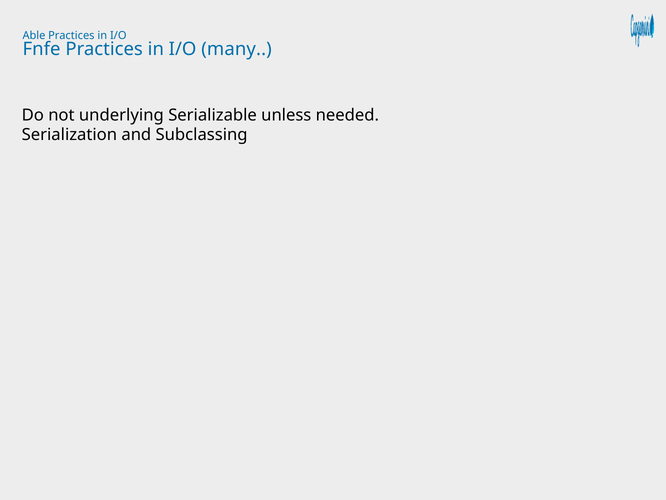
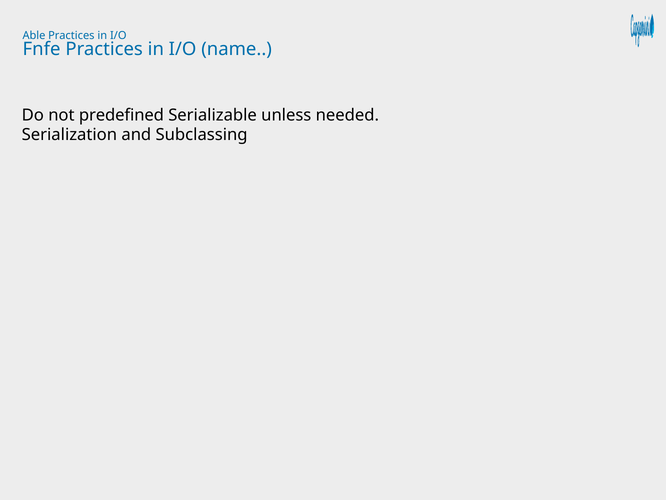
many: many -> name (237, 49)
underlying: underlying -> predefined (121, 115)
